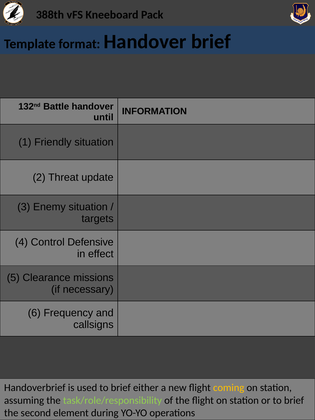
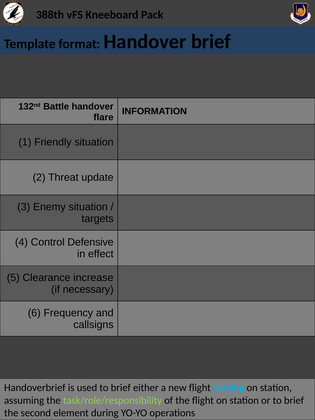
until: until -> flare (103, 117)
missions: missions -> increase (93, 278)
coming colour: yellow -> light blue (229, 388)
